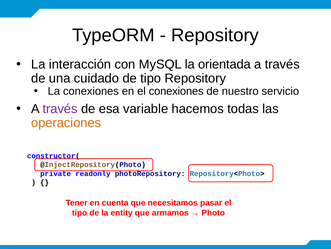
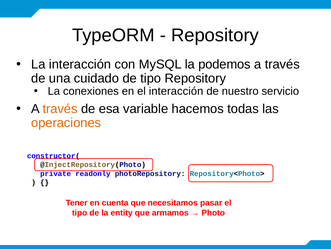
orientada: orientada -> podemos (224, 64)
el conexiones: conexiones -> interacción (176, 91)
través colour: purple -> orange (60, 108)
